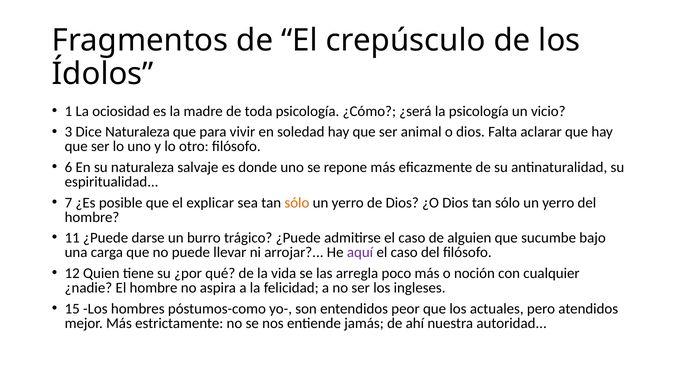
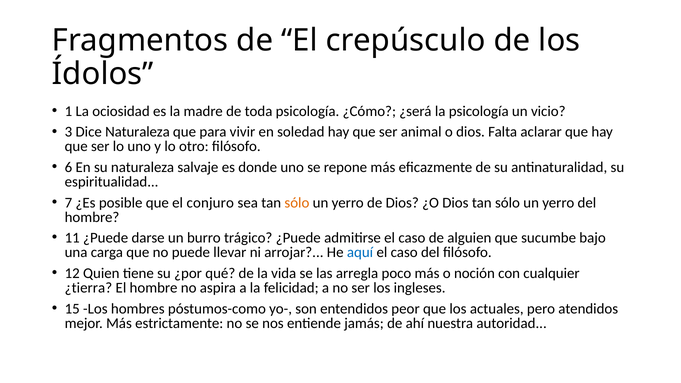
explicar: explicar -> conjuro (210, 203)
aquí colour: purple -> blue (360, 253)
¿nadie: ¿nadie -> ¿tierra (88, 288)
